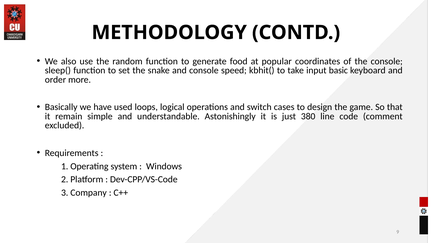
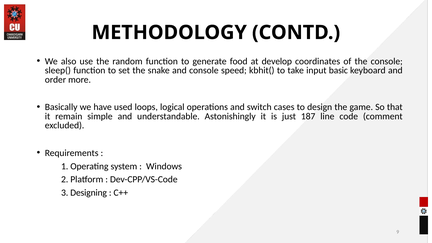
popular: popular -> develop (277, 61)
380: 380 -> 187 (308, 116)
Company: Company -> Designing (89, 193)
